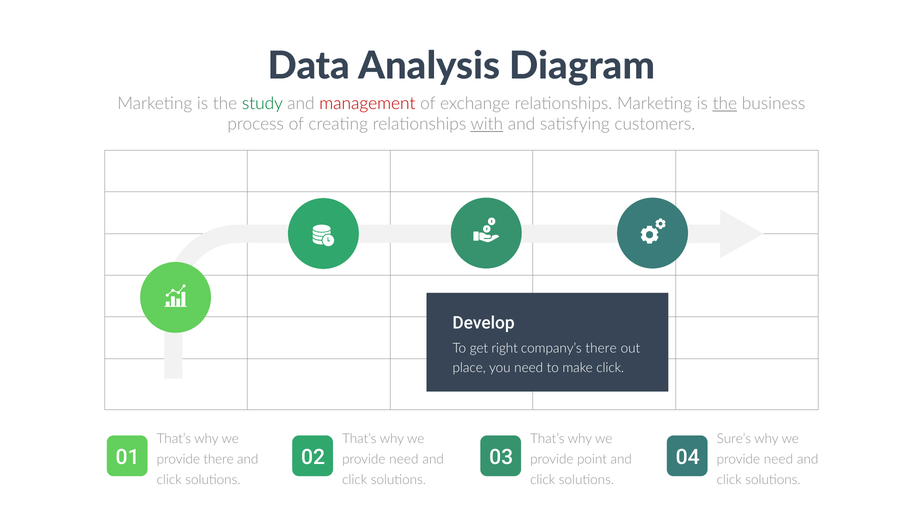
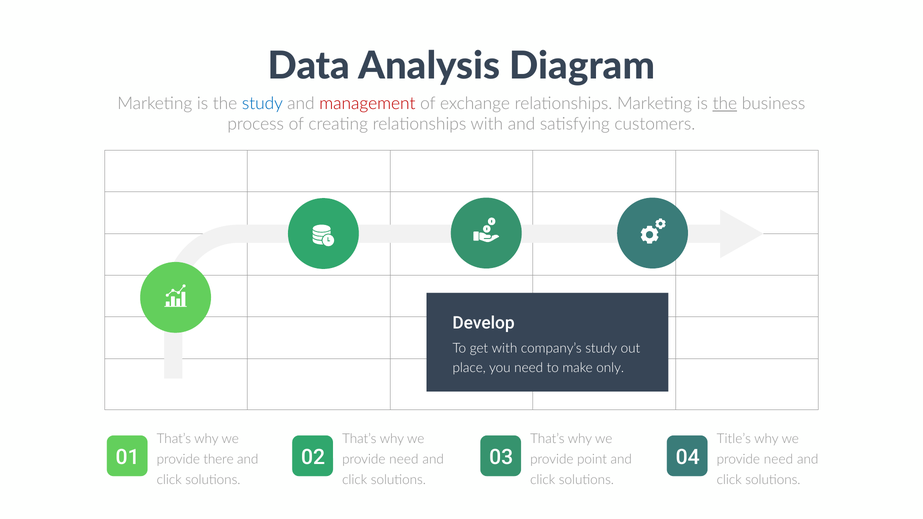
study colour: green -> blue (262, 104)
with underline: present -> none (487, 124)
get right: right -> with (504, 348)
company’s there: there -> study (601, 348)
make click: click -> only (610, 368)
Sure’s: Sure’s -> Title’s (734, 439)
